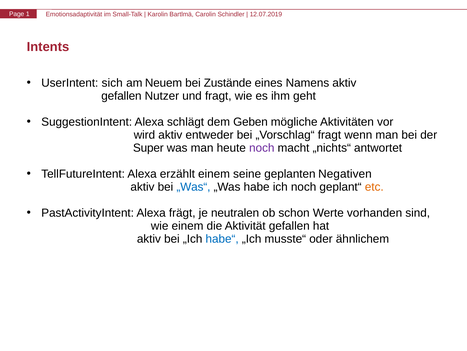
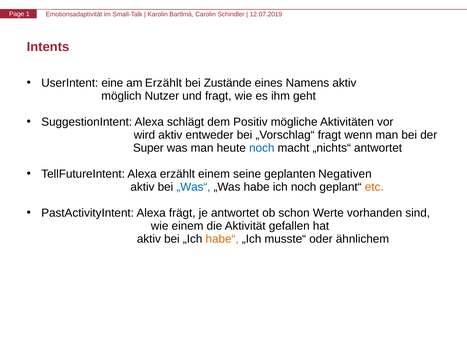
sich: sich -> eine (112, 83)
am Neuem: Neuem -> Erzählt (163, 83)
gefallen: gefallen -> möglich (121, 96)
Geben: Geben -> Positiv (250, 122)
noch colour: purple -> blue (262, 148)
je neutralen: neutralen -> antwortet (235, 212)
habe“ colour: blue -> orange (222, 238)
